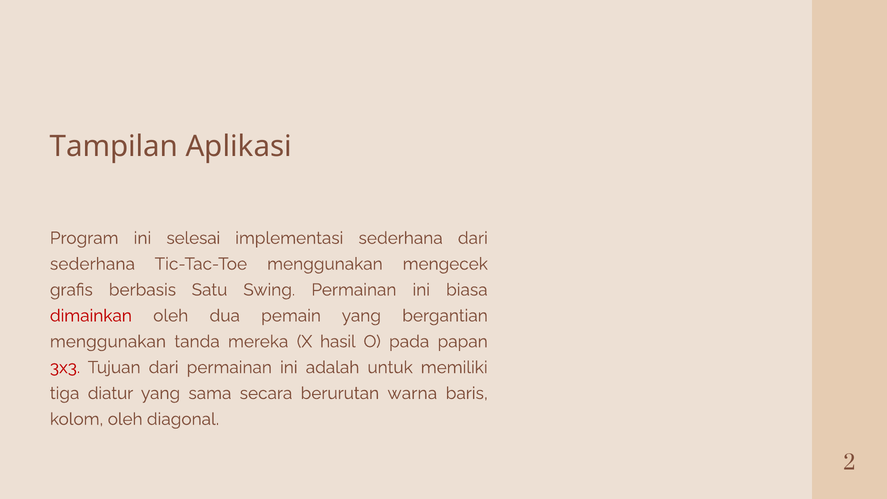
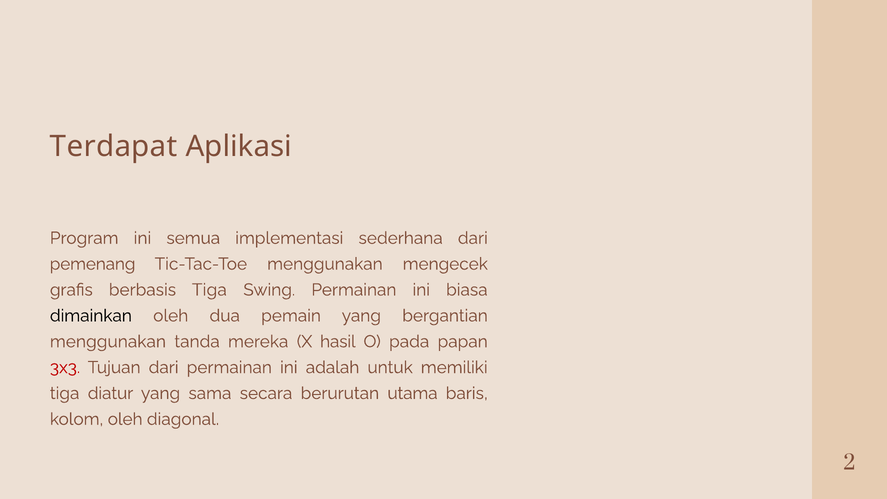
Tampilan: Tampilan -> Terdapat (114, 147)
selesai: selesai -> semua (193, 238)
sederhana: sederhana -> pemenang (93, 264)
berbasis Satu: Satu -> Tiga (209, 290)
dimainkan colour: red -> black (91, 316)
warna: warna -> utama (412, 393)
